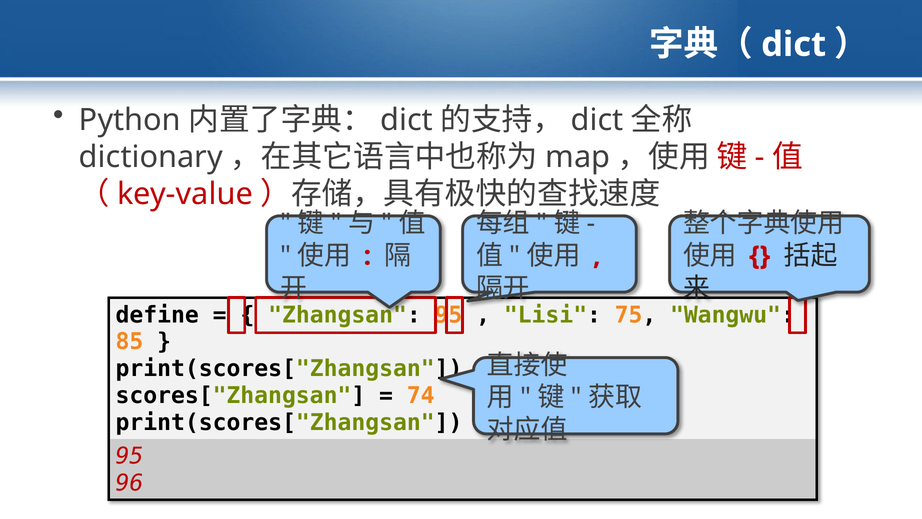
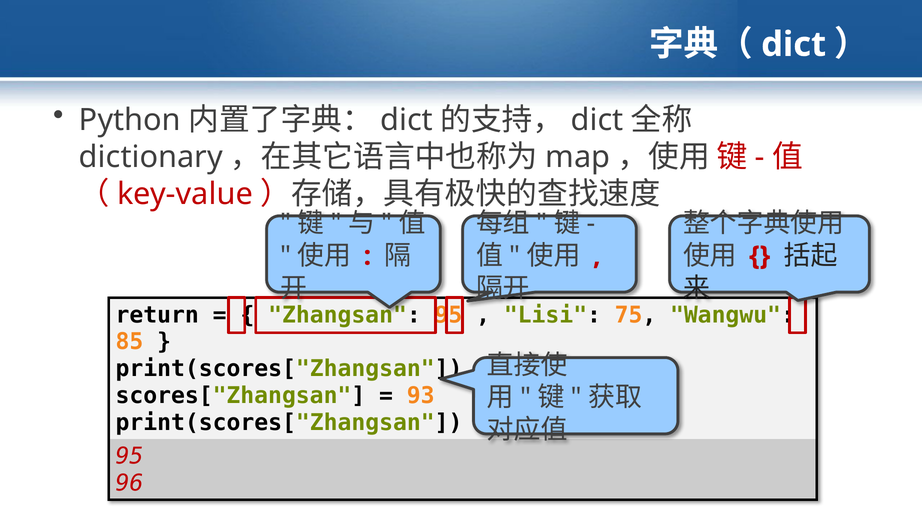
define: define -> return (157, 315)
74: 74 -> 93 (421, 395)
